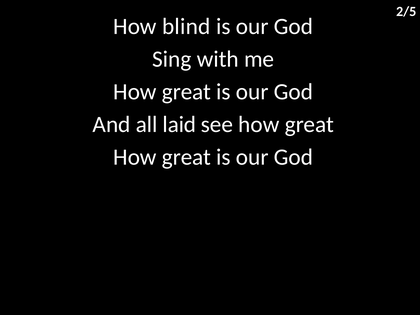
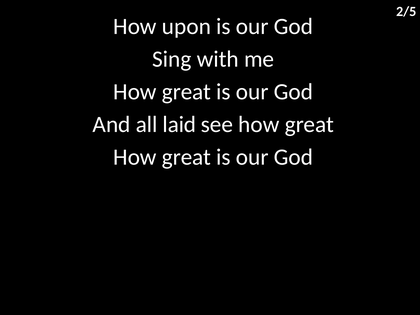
blind: blind -> upon (186, 26)
